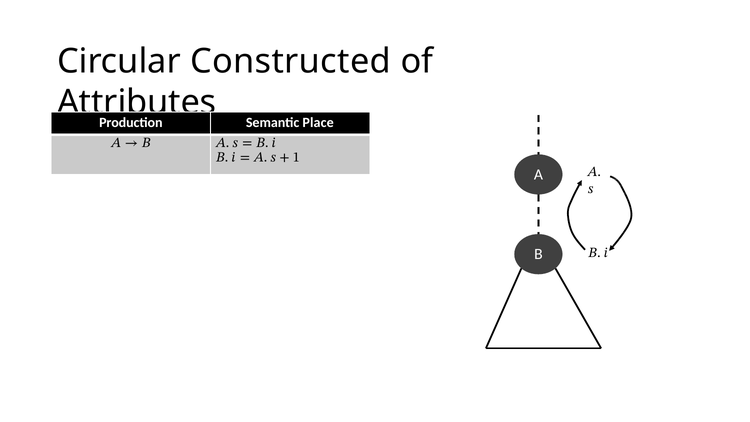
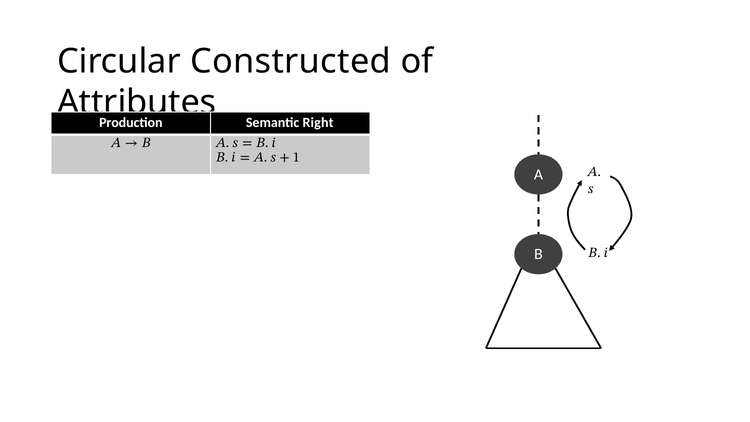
Place: Place -> Right (318, 123)
